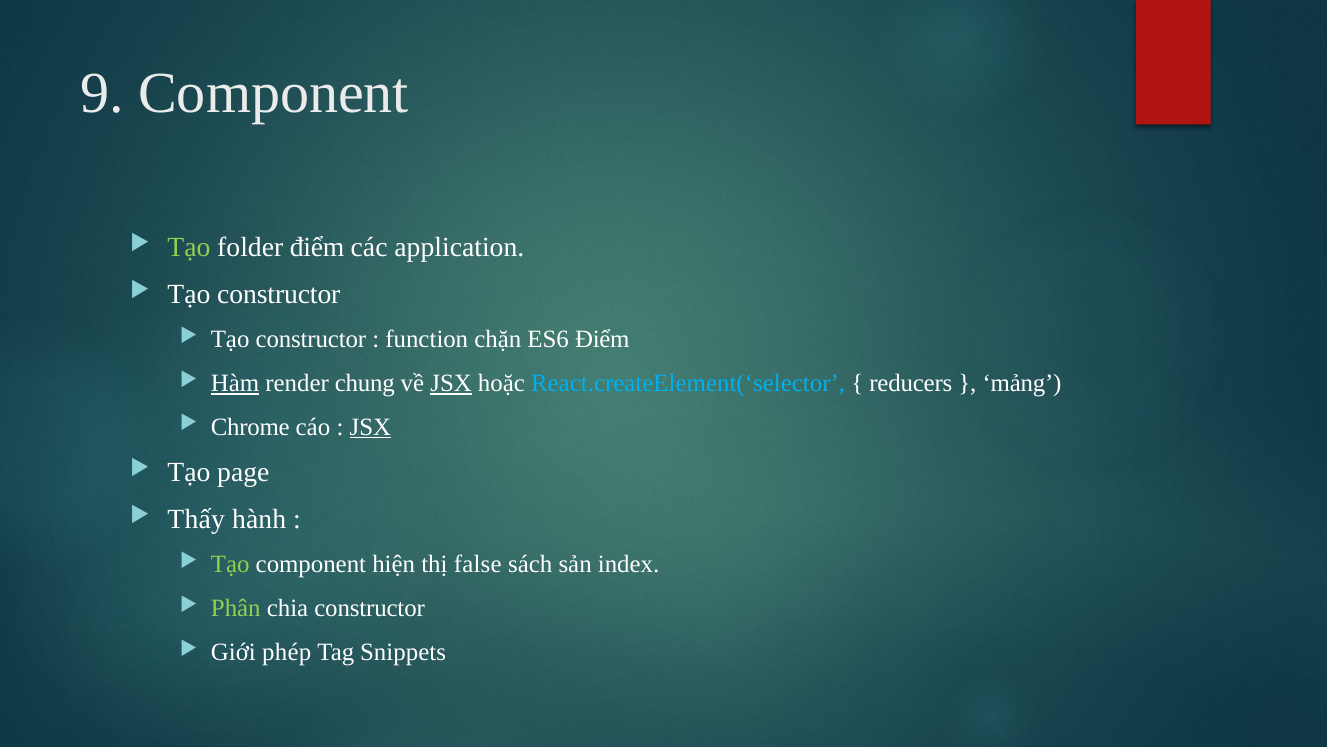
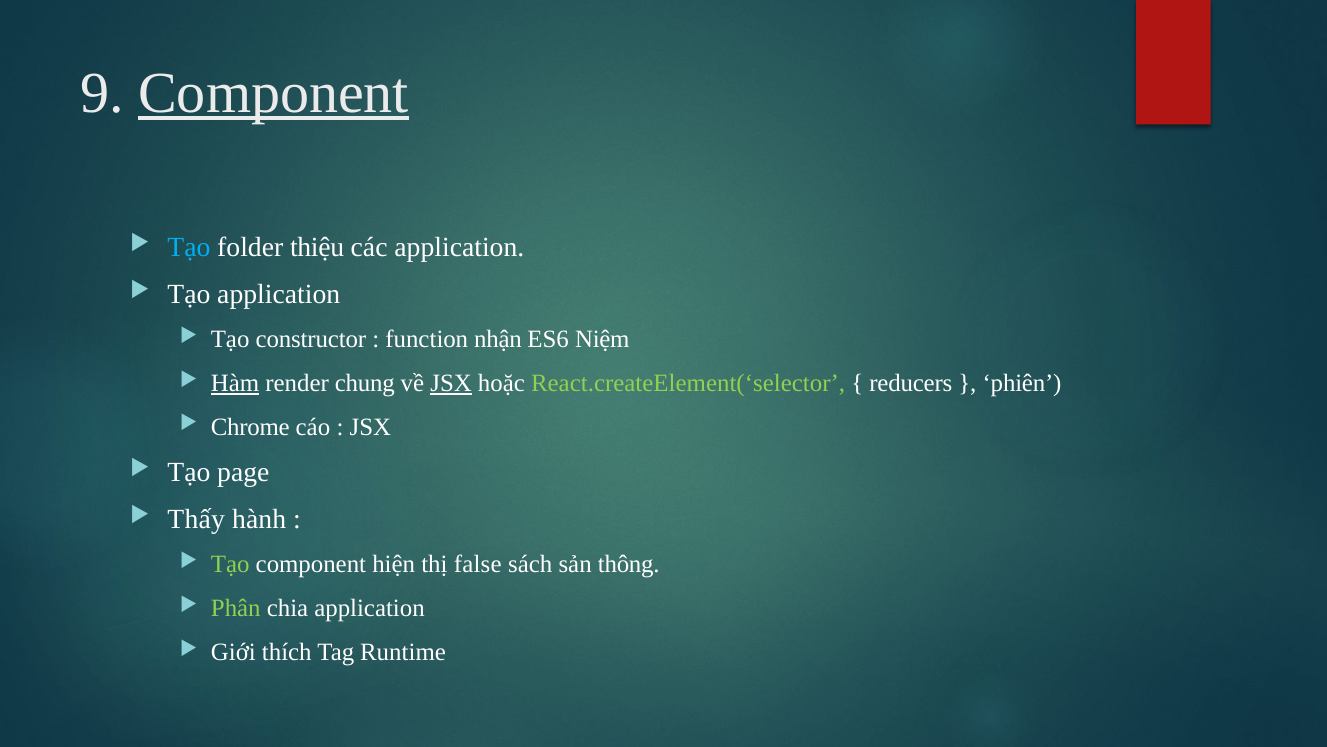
Component underline: none -> present (274, 93)
Tạo colour: light green -> light blue (189, 247)
folder điểm: điểm -> thiệu (317, 247)
constructor: constructor -> application (279, 294)
chặn: chặn -> nhận (498, 339)
ES6 Điểm: Điểm -> Niệm (602, 339)
React.createElement(‘selector colour: light blue -> light green (688, 383)
mảng: mảng -> phiên (1022, 383)
JSX underline: present -> none (370, 427)
index: index -> thông (629, 564)
chia constructor: constructor -> application (370, 608)
phép: phép -> thích (287, 652)
Snippets: Snippets -> Runtime (403, 652)
